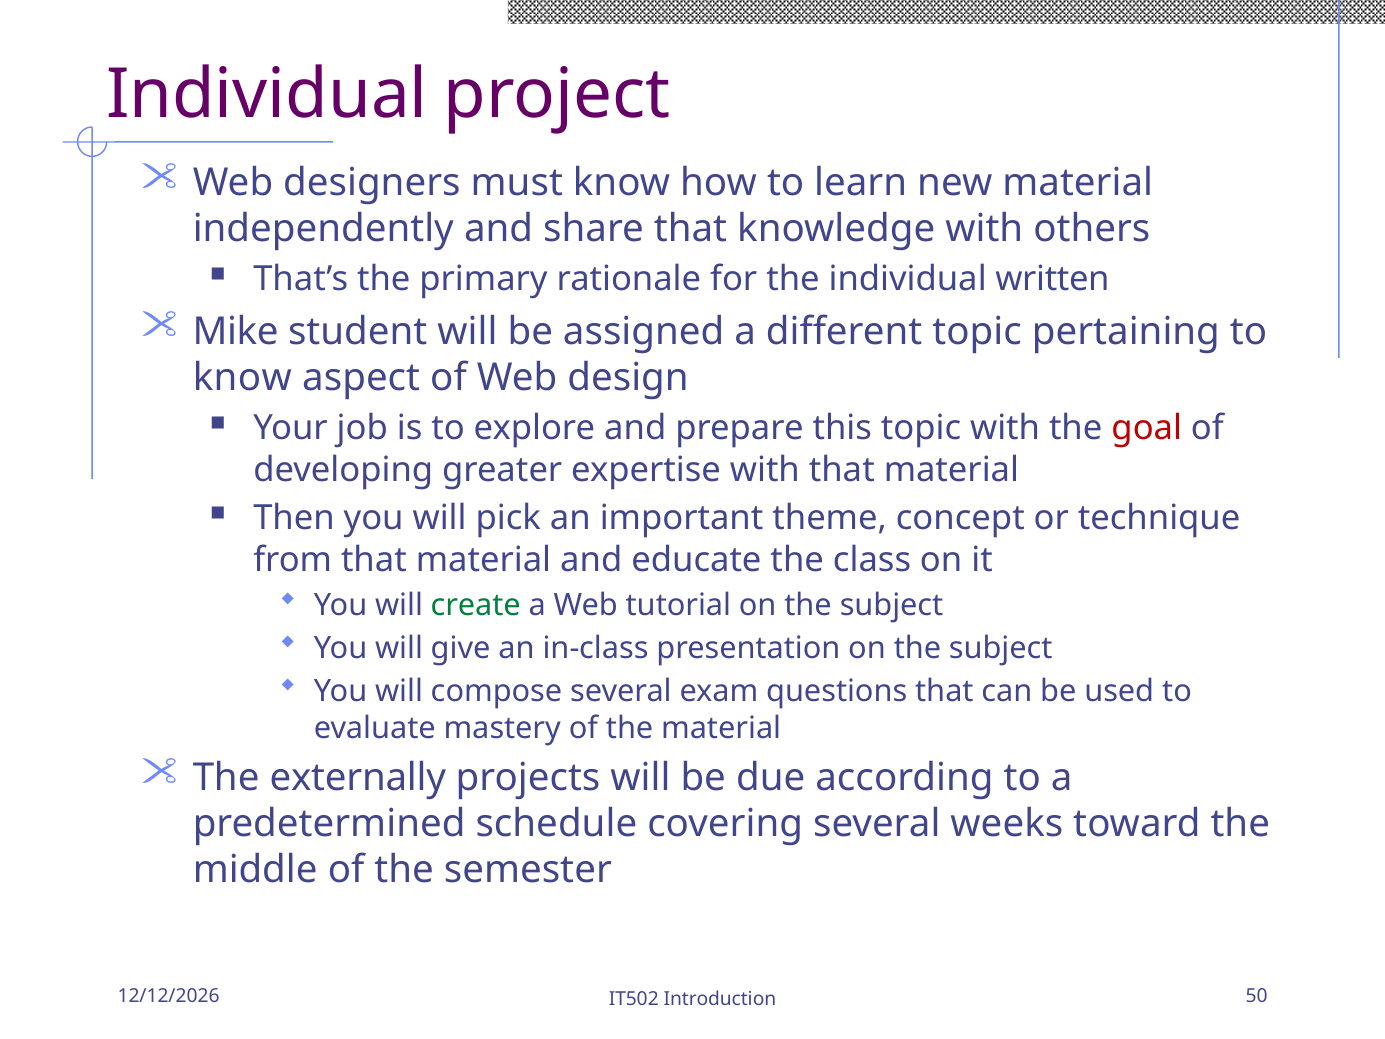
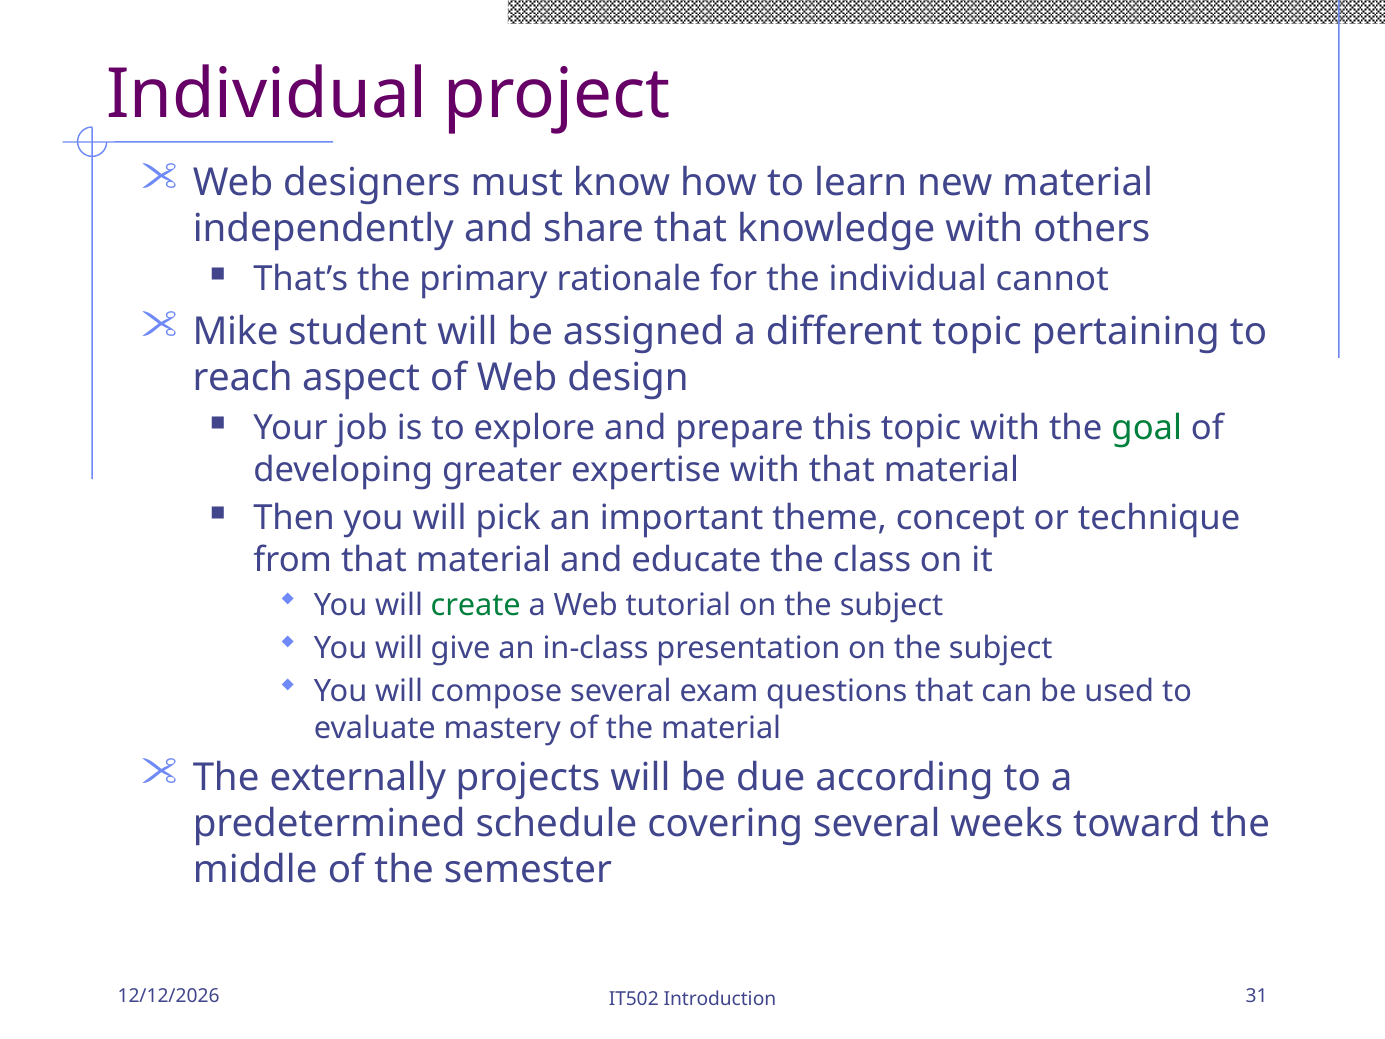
written: written -> cannot (1052, 279)
know: know -> reach (243, 377)
goal colour: red -> green (1147, 428)
50: 50 -> 31 (1257, 996)
